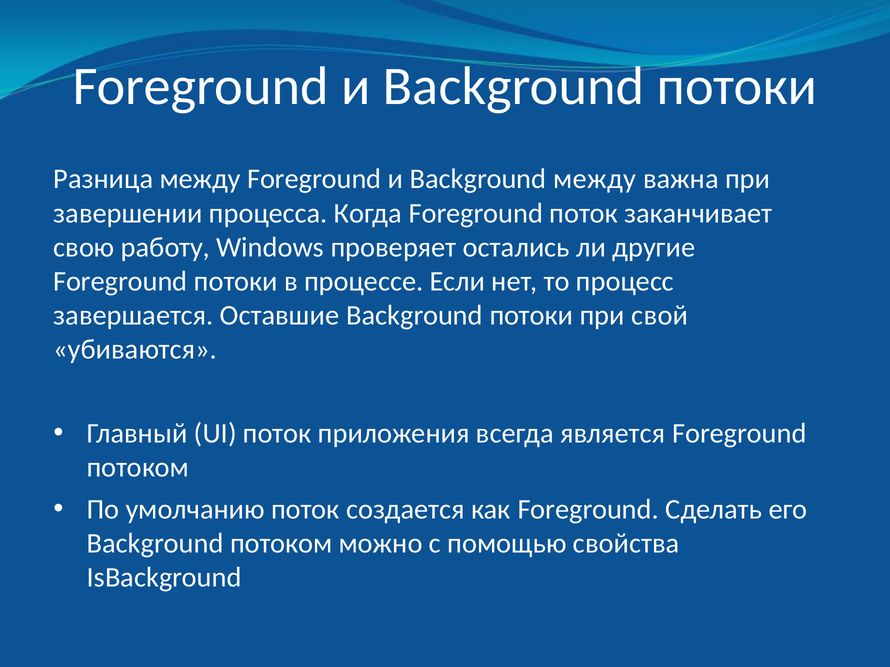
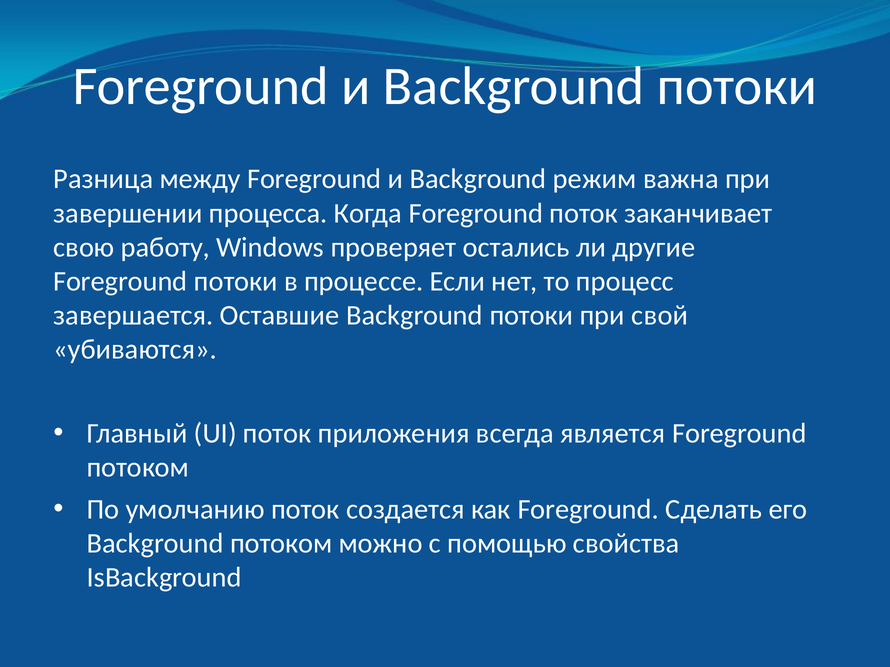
Background между: между -> режим (595, 179)
